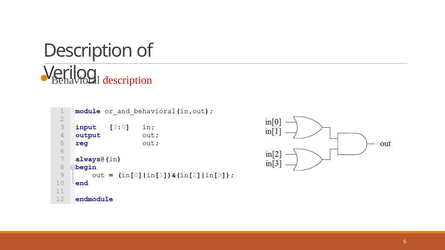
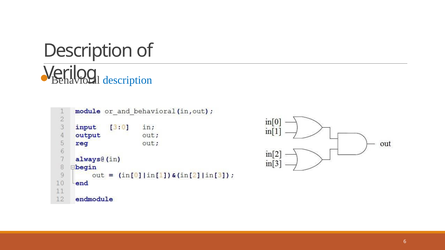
description colour: red -> blue (127, 80)
